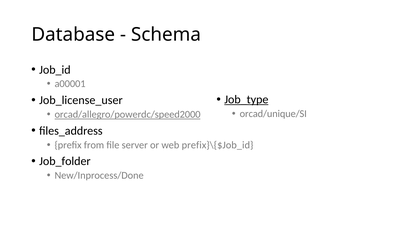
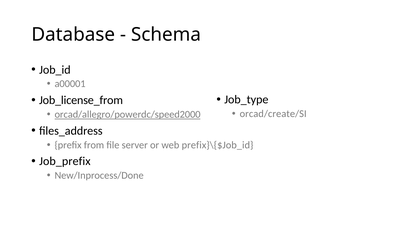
Job_type underline: present -> none (246, 99)
Job_license_user: Job_license_user -> Job_license_from (81, 100)
orcad/unique/SI: orcad/unique/SI -> orcad/create/SI (273, 114)
Job_folder: Job_folder -> Job_prefix (65, 161)
